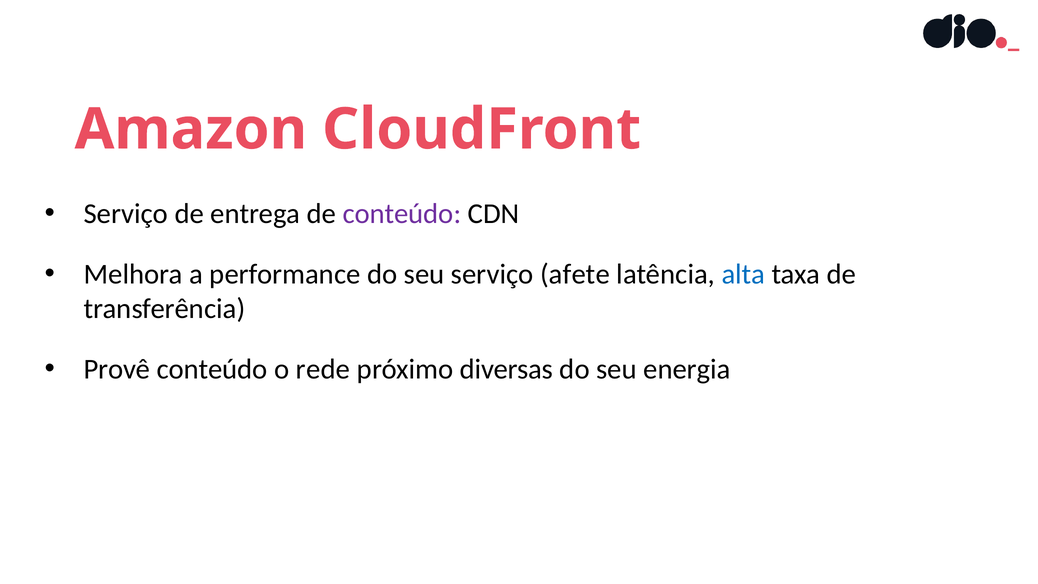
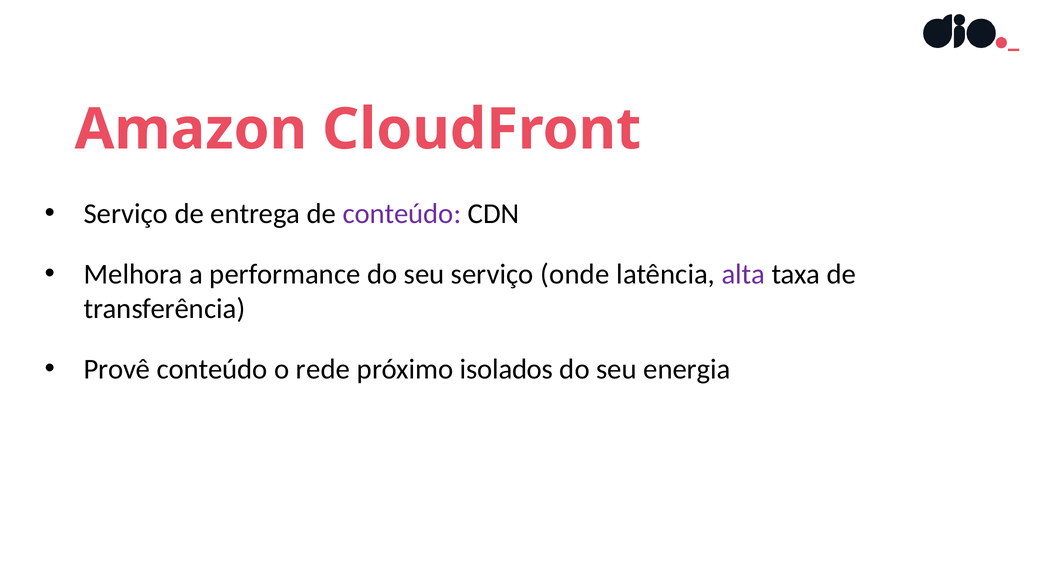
afete: afete -> onde (575, 274)
alta colour: blue -> purple (743, 274)
diversas: diversas -> isolados (507, 369)
